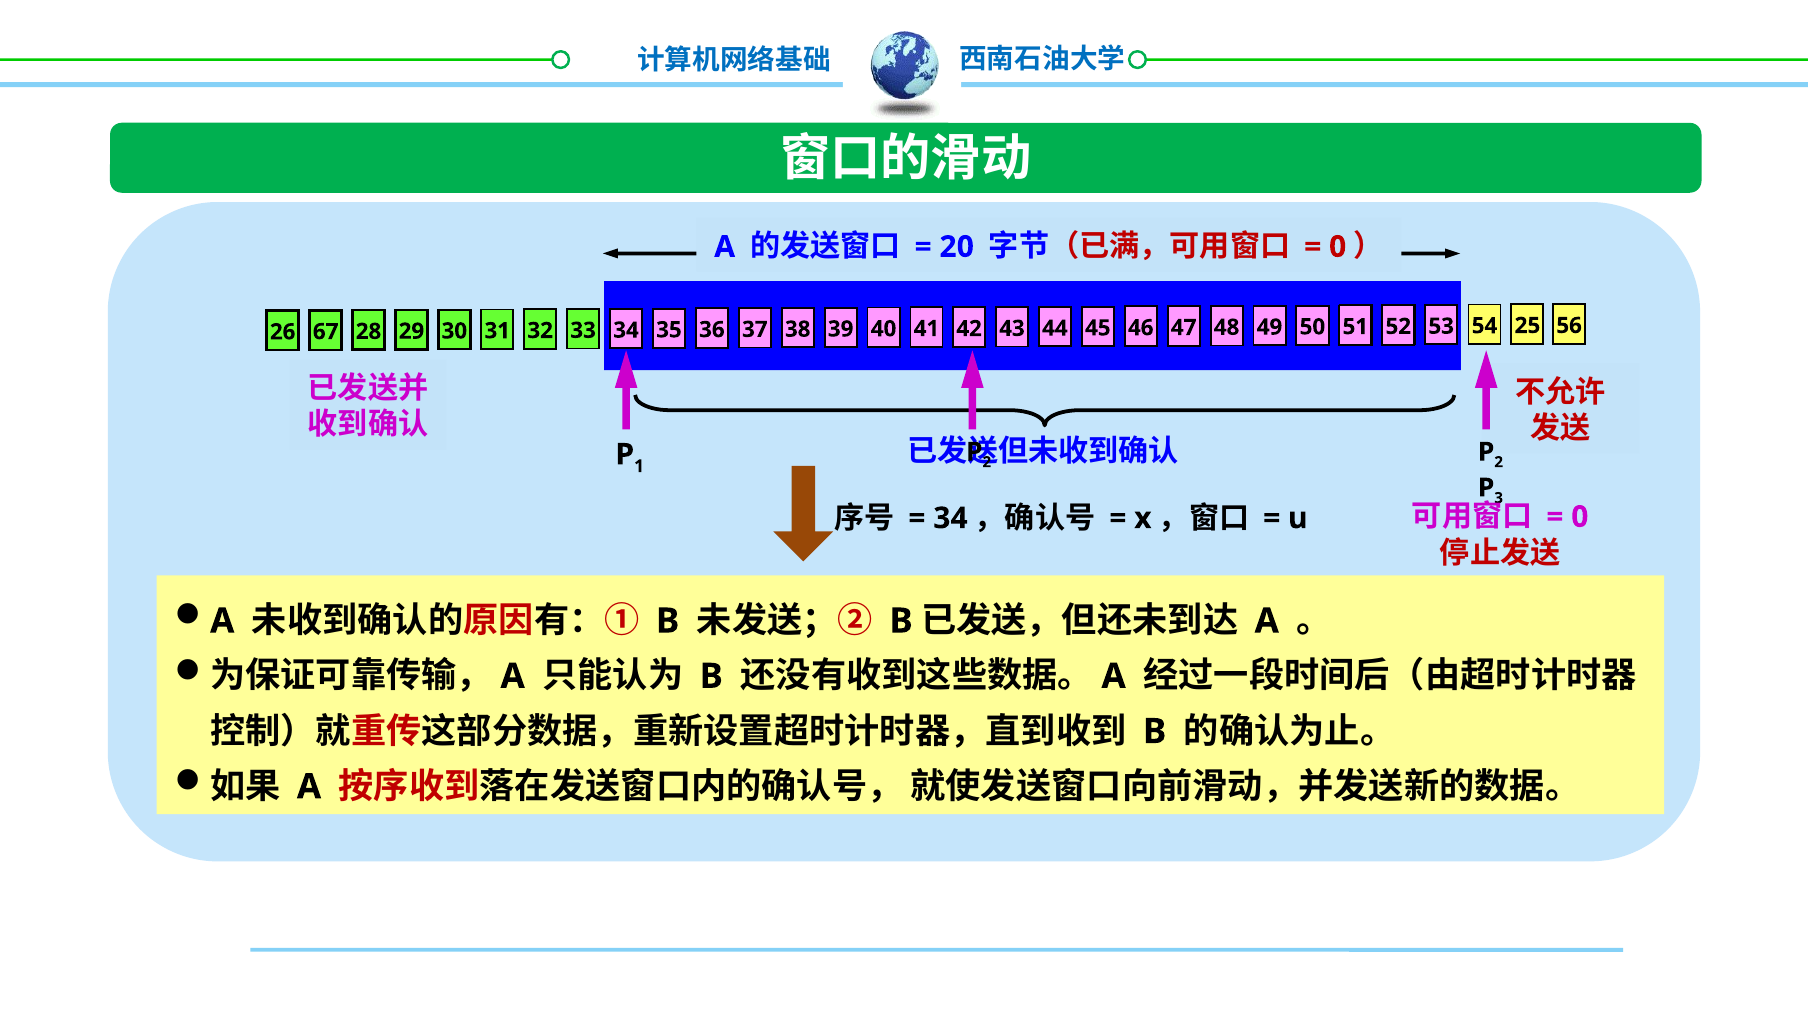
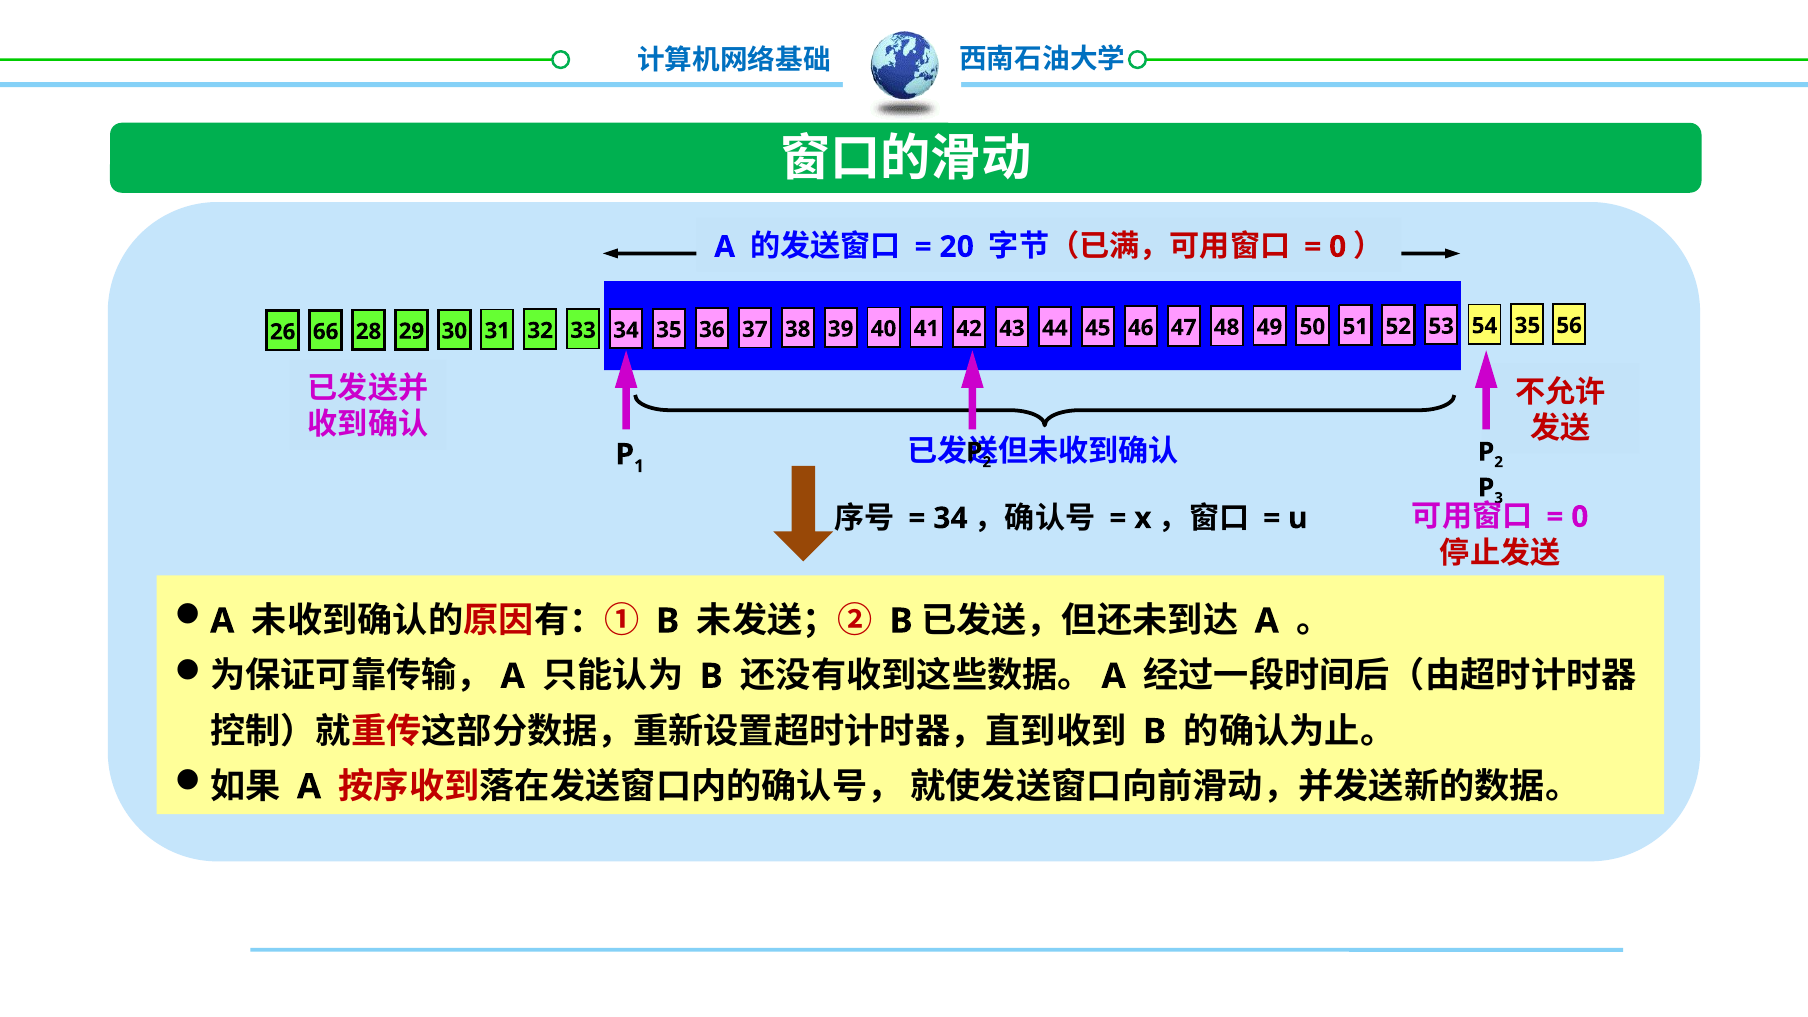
67: 67 -> 66 (326, 332)
54 25: 25 -> 35 (1527, 326)
